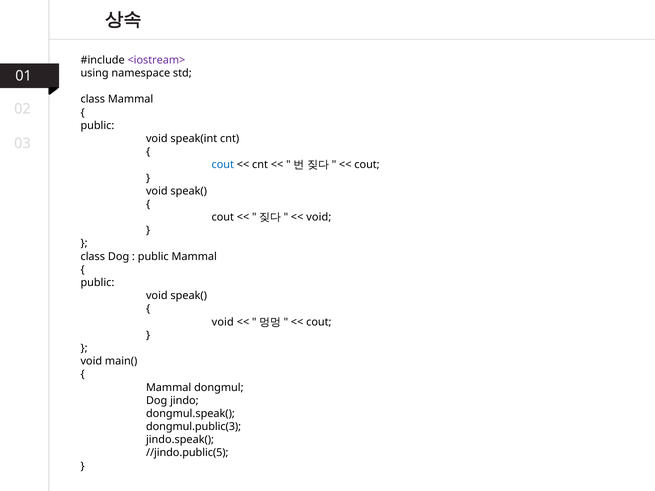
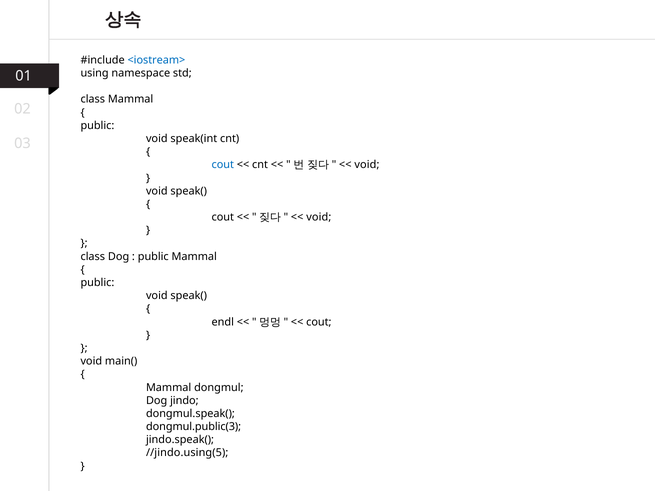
<iostream> colour: purple -> blue (156, 60)
cout: cout -> void (367, 165)
void: void -> endl (223, 322)
//jindo.public(5: //jindo.public(5 -> //jindo.using(5 (187, 453)
